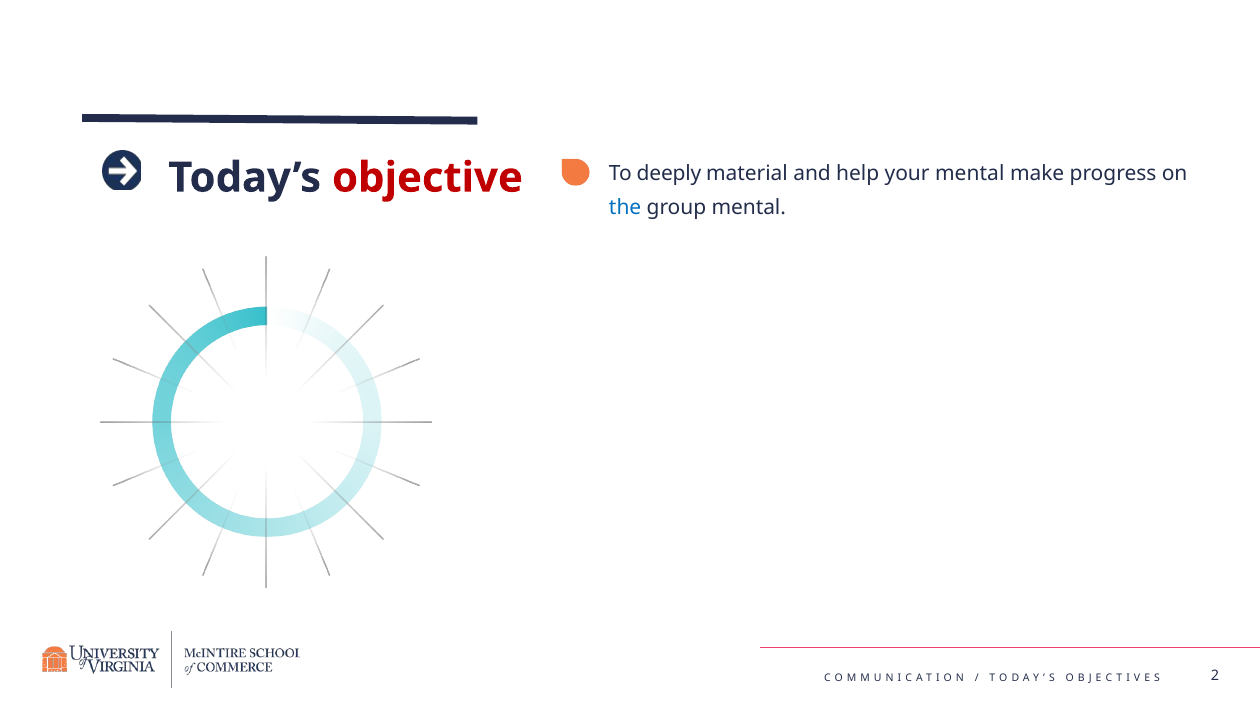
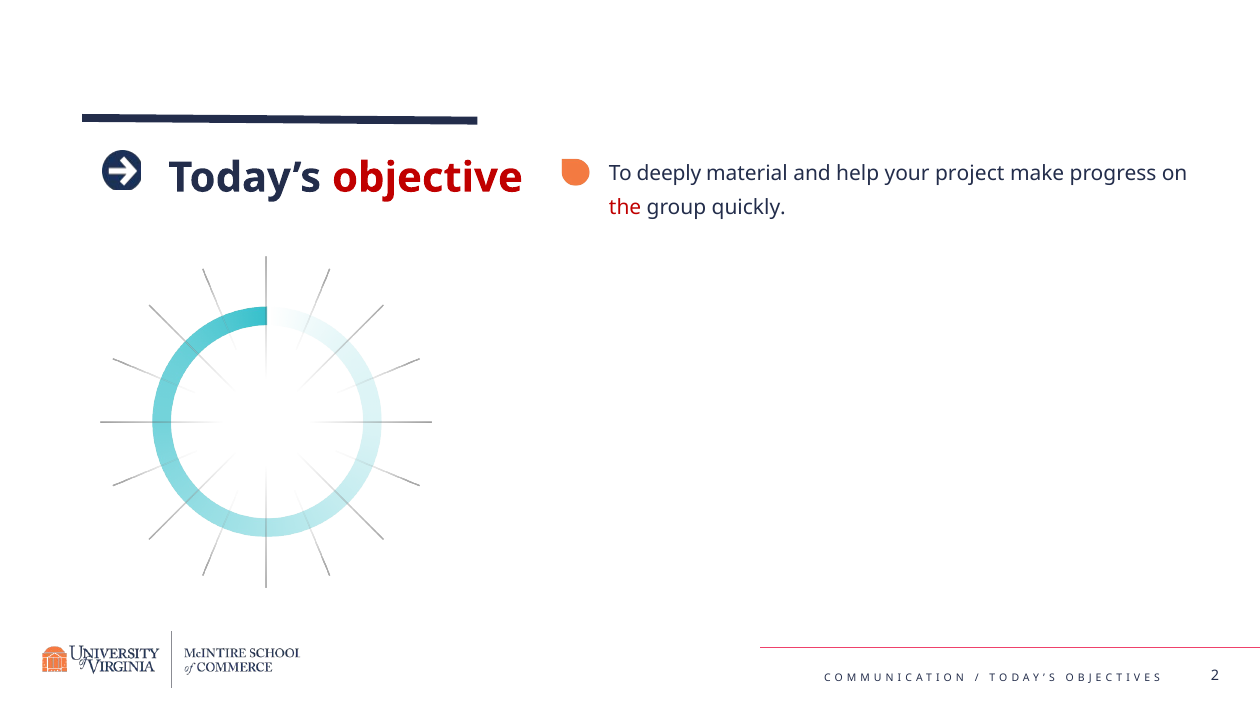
your mental: mental -> project (970, 173)
the colour: blue -> red (625, 207)
group mental: mental -> quickly (749, 207)
